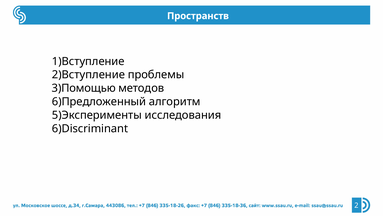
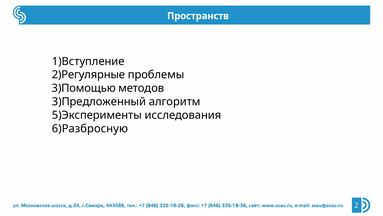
2)Вступление: 2)Вступление -> 2)Регулярные (88, 75)
6)Предложенный: 6)Предложенный -> 3)Предложенный (99, 101)
6)Discriminant: 6)Discriminant -> 6)Разбросную (90, 128)
